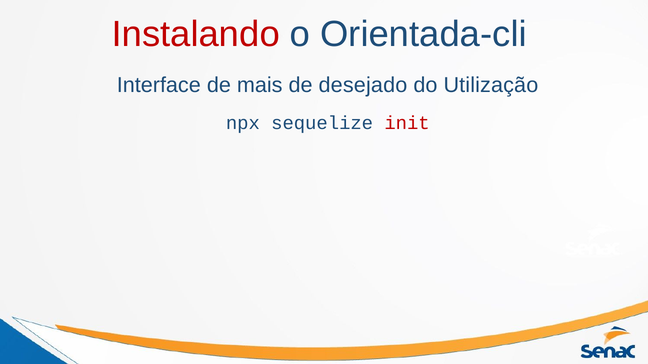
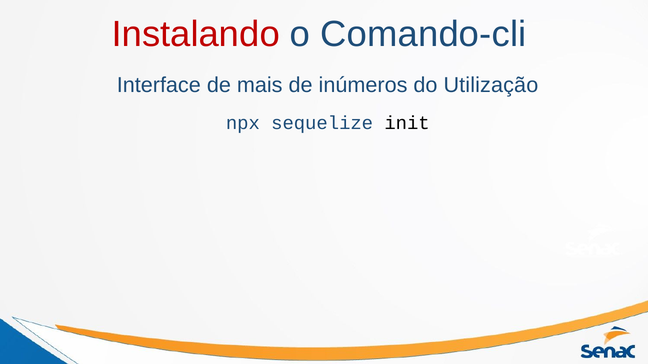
Orientada-cli: Orientada-cli -> Comando-cli (423, 34)
desejado: desejado -> inúmeros (363, 85)
init colour: red -> black (407, 123)
